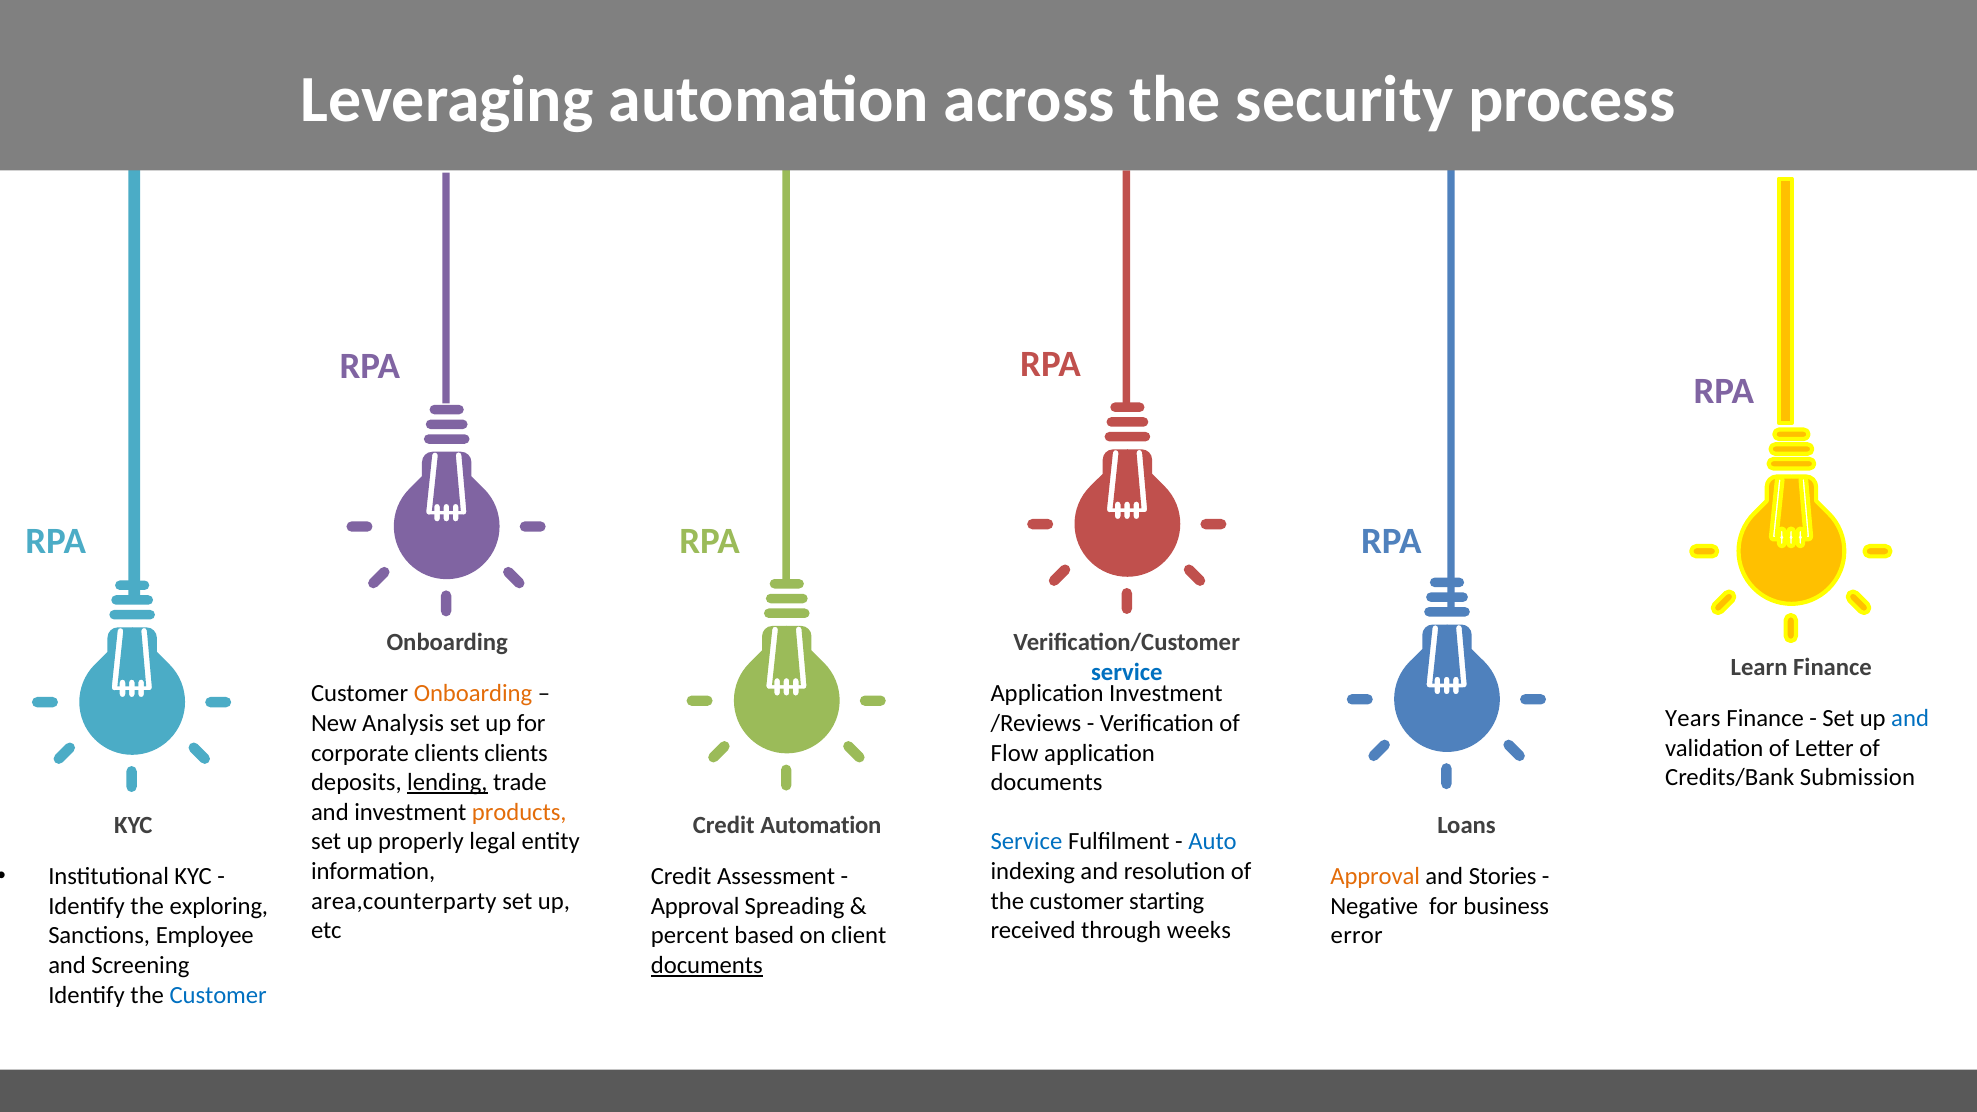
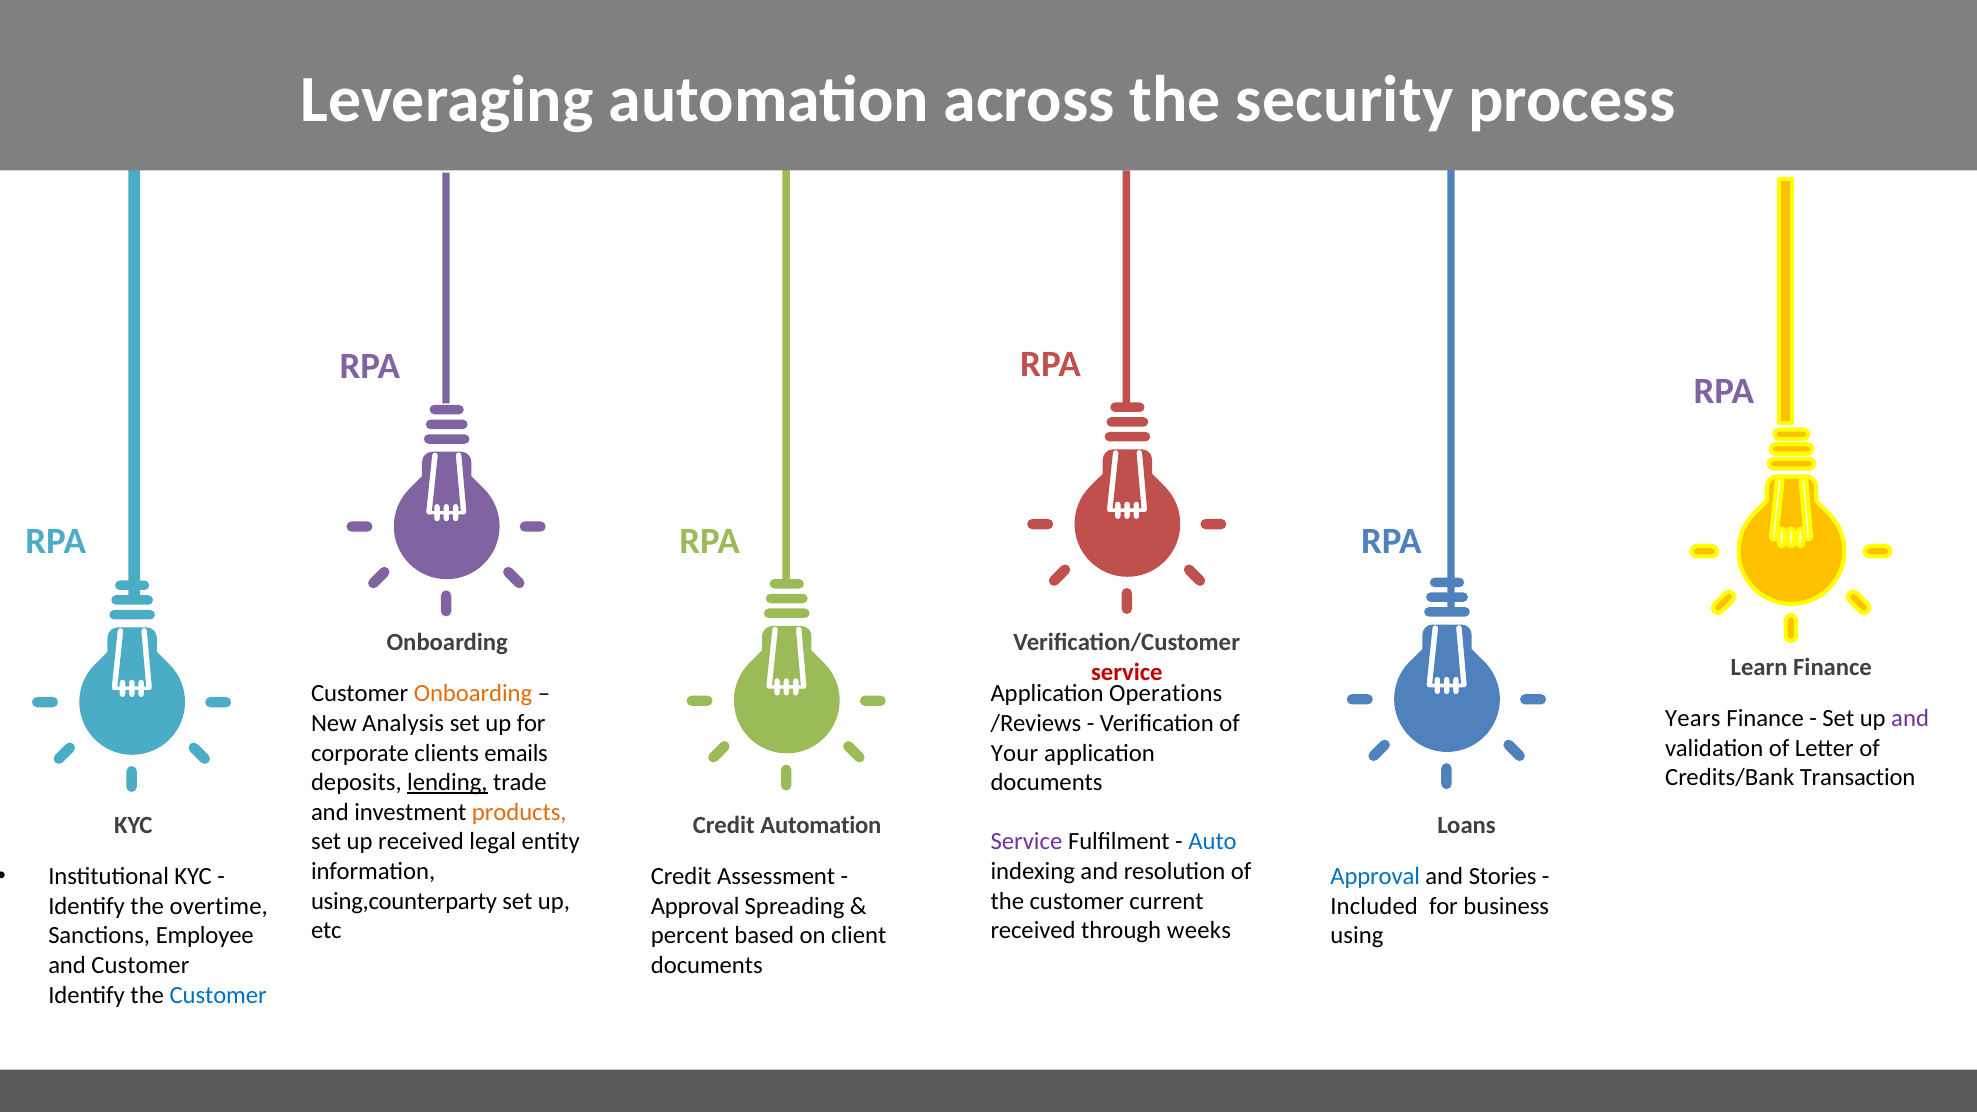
service colour: blue -> red (1127, 672)
Application Investment: Investment -> Operations (1166, 694)
and colour: blue -> purple (1910, 718)
clients clients: clients -> emails (516, 753)
Flow: Flow -> Your (1015, 753)
Submission: Submission -> Transaction (1858, 778)
up properly: properly -> received (421, 842)
Service colour: blue -> purple (1026, 842)
Approval colour: orange -> blue (1375, 877)
area,counterparty: area,counterparty -> using,counterparty (404, 901)
starting: starting -> current (1167, 901)
exploring: exploring -> overtime (219, 906)
Negative: Negative -> Included (1374, 906)
error: error -> using (1357, 936)
and Screening: Screening -> Customer (140, 965)
documents underline: present -> none (707, 965)
